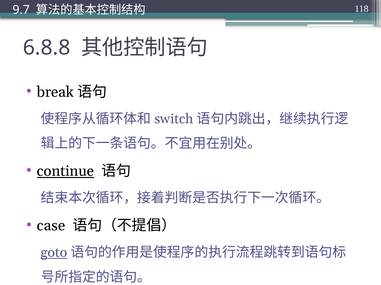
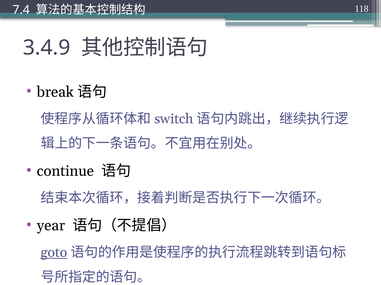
9.7: 9.7 -> 7.4 (21, 10)
6.8.8: 6.8.8 -> 3.4.9 (47, 48)
continue underline: present -> none (66, 172)
case: case -> year (51, 226)
